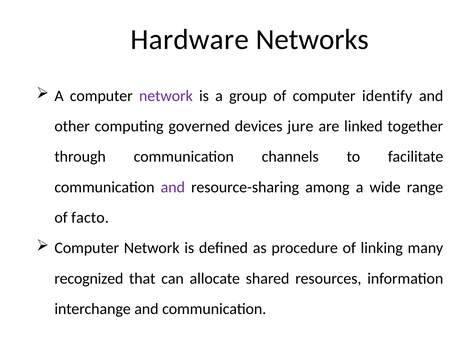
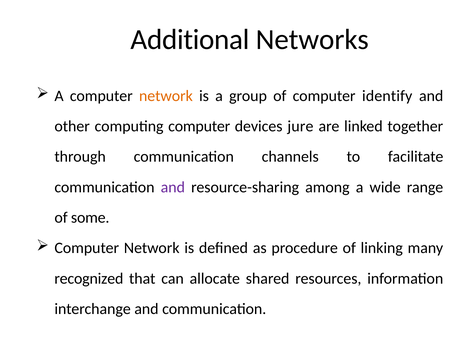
Hardware: Hardware -> Additional (190, 40)
network colour: purple -> orange (166, 96)
computing governed: governed -> computer (199, 126)
facto: facto -> some (90, 218)
